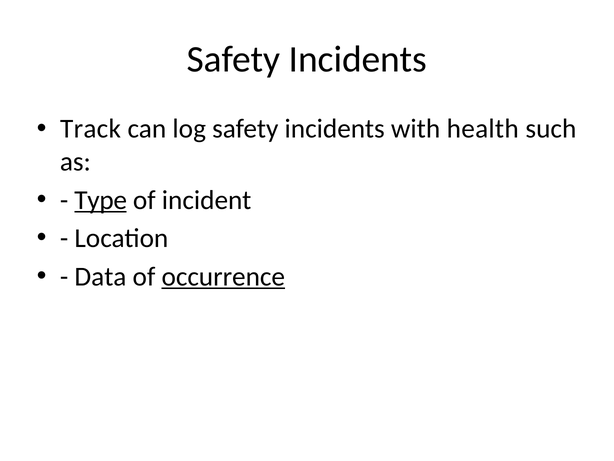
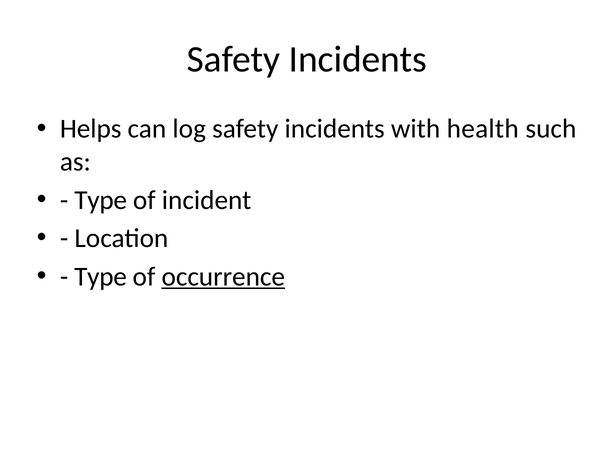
Track: Track -> Helps (91, 129)
Type underline: present -> none (101, 200)
Data: Data -> Type (101, 276)
